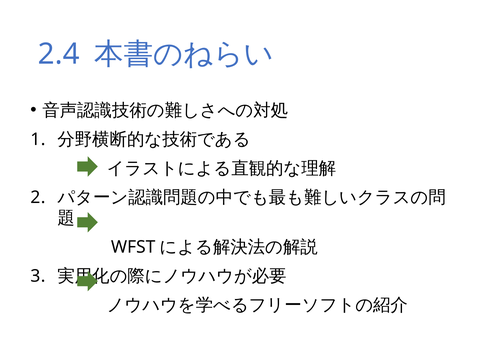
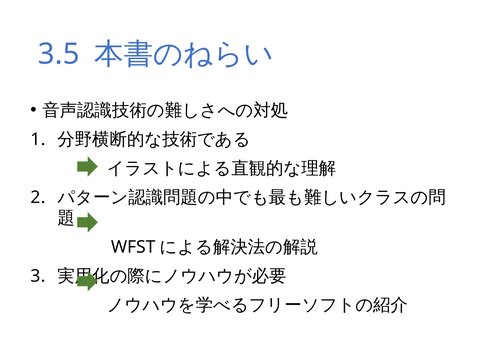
2.4: 2.4 -> 3.5 (59, 54)
